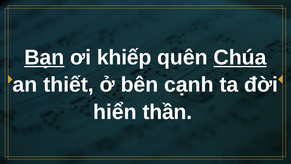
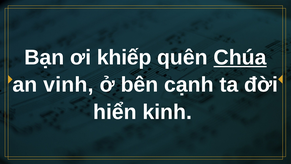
Bạn underline: present -> none (44, 57)
thiết: thiết -> vinh (68, 85)
thần: thần -> kinh (167, 112)
